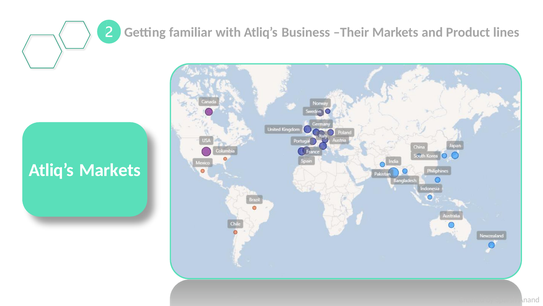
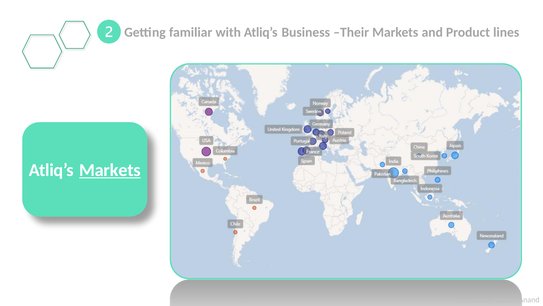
Markets underline: none -> present (110, 170)
